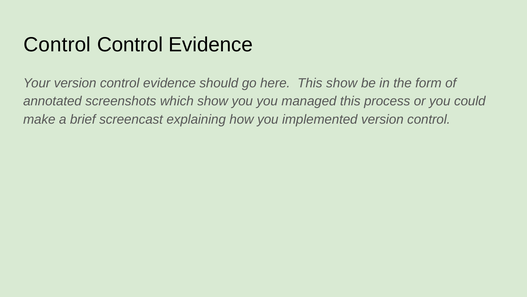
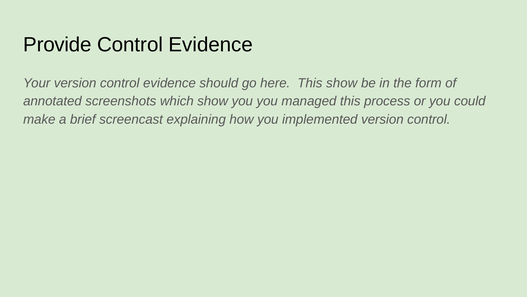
Control: Control -> Provide (57, 45)
